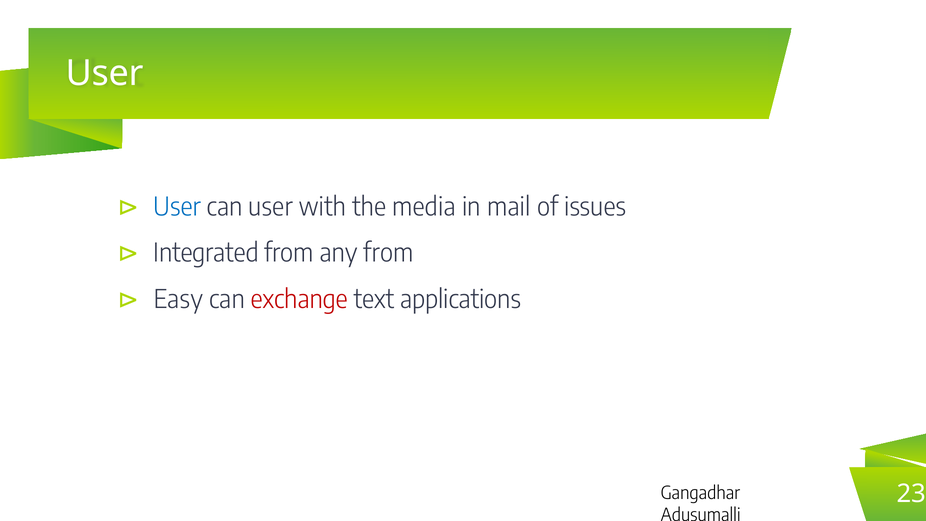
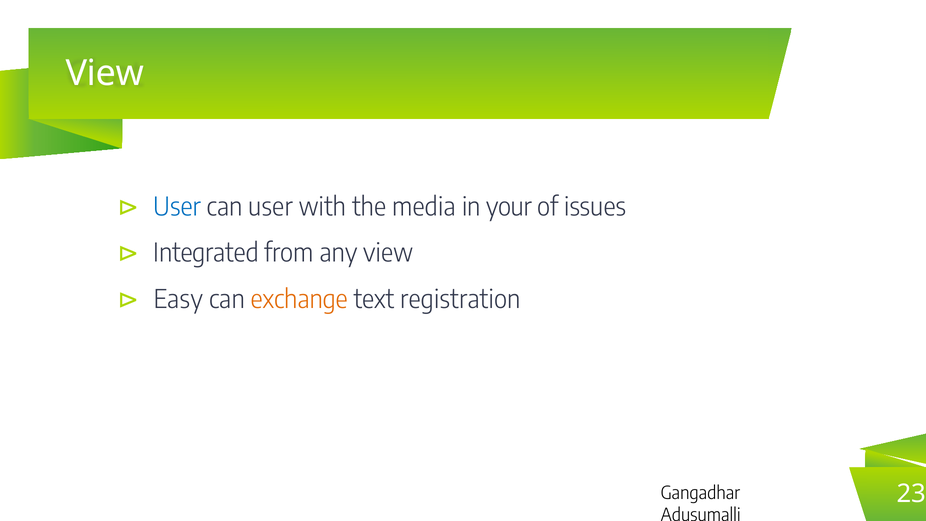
User: User -> View (105, 73)
mail: mail -> your (509, 207)
any from: from -> view (388, 253)
exchange colour: red -> orange (299, 300)
applications: applications -> registration (460, 300)
